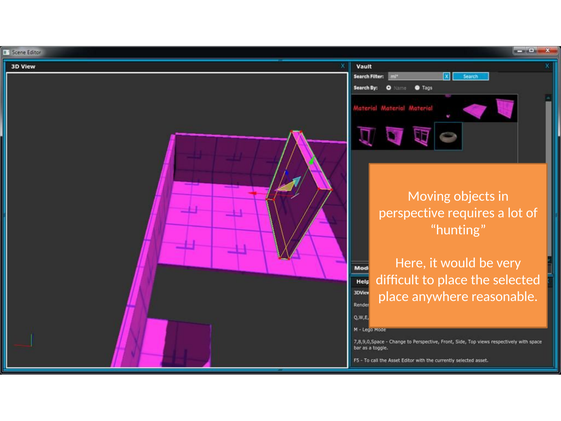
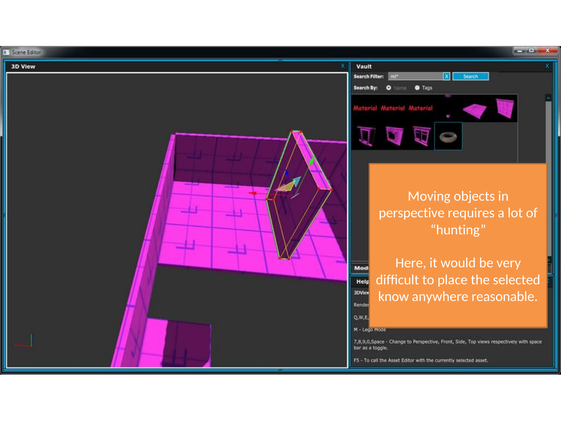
place: place -> know (394, 297)
